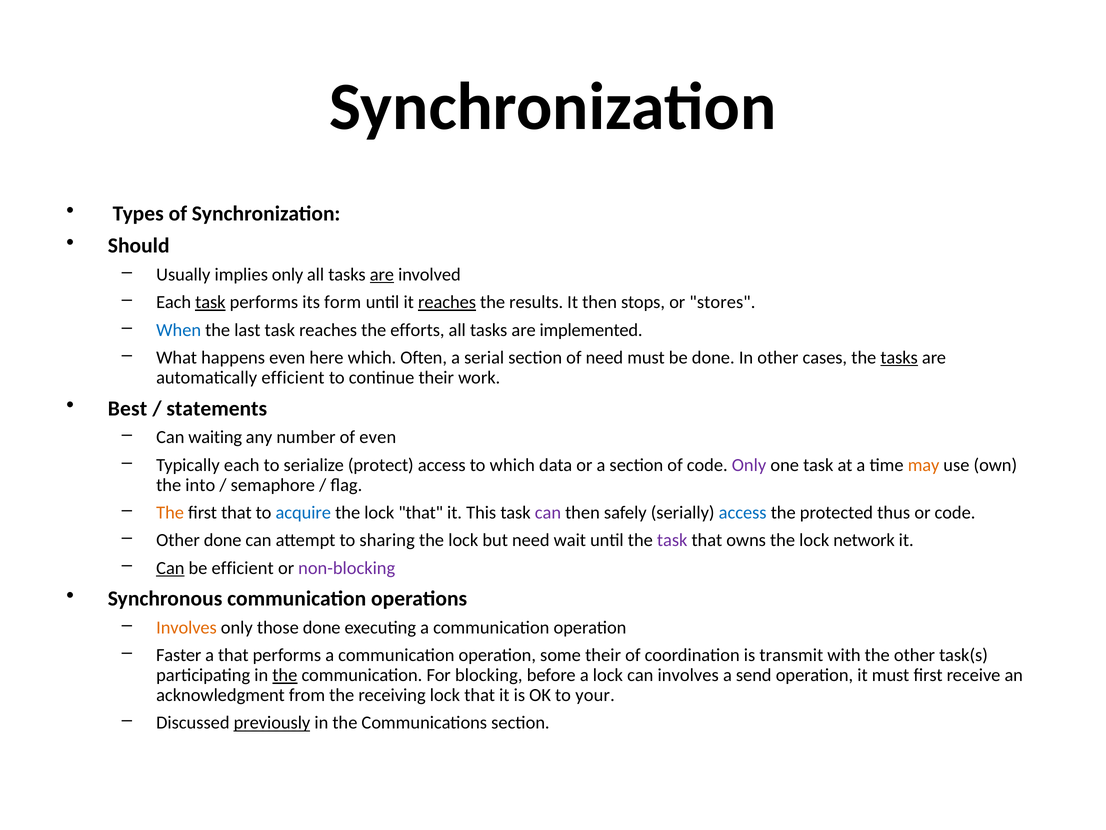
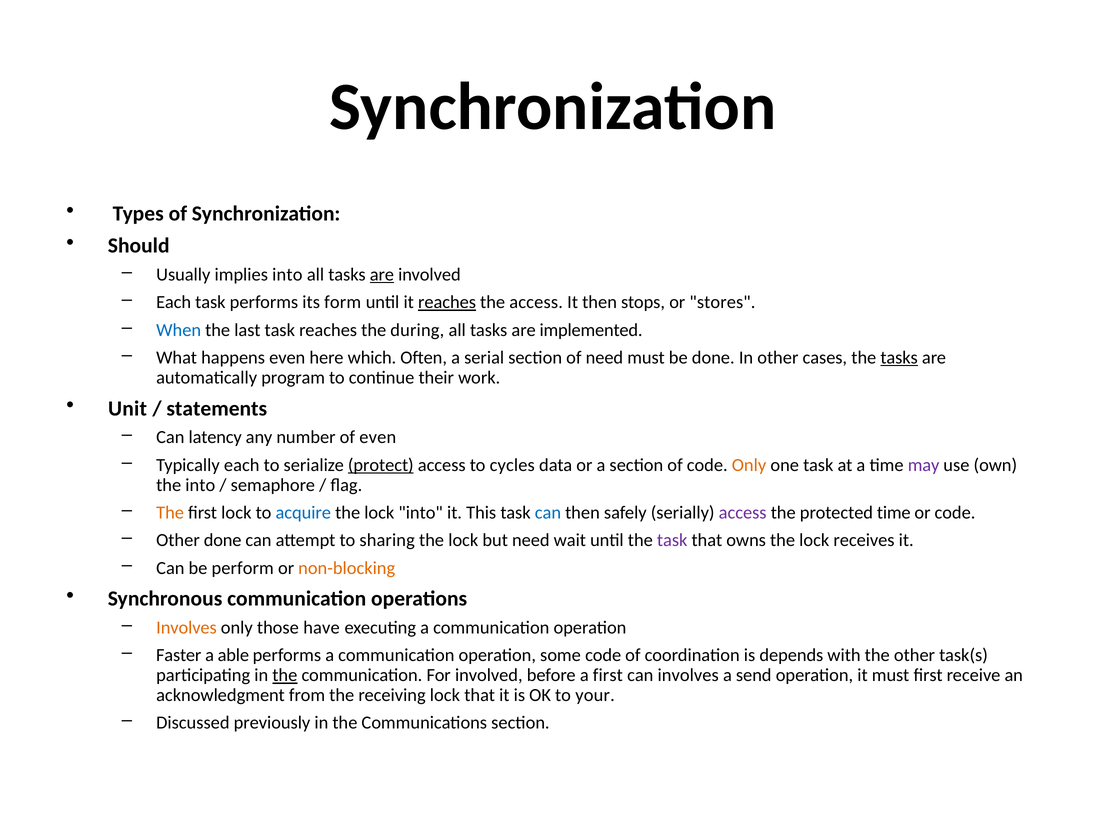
implies only: only -> into (287, 275)
task underline: present -> none (210, 302)
the results: results -> access (536, 302)
efforts: efforts -> during (417, 330)
automatically efficient: efficient -> program (293, 377)
Best: Best -> Unit (128, 408)
waiting: waiting -> latency (215, 437)
protect underline: none -> present (381, 465)
to which: which -> cycles (512, 465)
Only colour: purple -> orange (749, 465)
may colour: orange -> purple (924, 465)
first that: that -> lock (236, 512)
the lock that: that -> into (421, 512)
can colour: purple -> blue (548, 512)
access colour: blue -> purple (743, 512)
protected thus: thus -> time (894, 512)
network: network -> receives (864, 540)
Can underline: present -> none (170, 568)
be efficient: efficient -> perform (243, 568)
non-blocking colour: purple -> orange (347, 568)
those done: done -> have (322, 627)
a that: that -> able (233, 655)
some their: their -> code (603, 655)
transmit: transmit -> depends (791, 655)
For blocking: blocking -> involved (489, 675)
a lock: lock -> first (608, 675)
previously underline: present -> none (272, 722)
